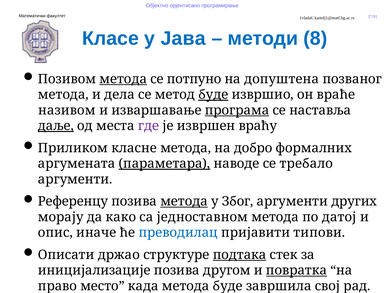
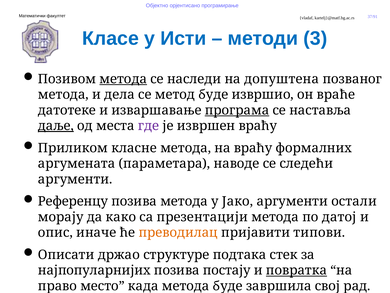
Јава: Јава -> Исти (183, 38)
8: 8 -> 3 (315, 38)
потпуно: потпуно -> наследи (194, 79)
буде underline: present -> none (213, 94)
називом: називом -> датотеке (67, 110)
на добро: добро -> враћу (253, 148)
параметара underline: present -> none (164, 163)
требало: требало -> следећи (306, 163)
метода underline: present -> none (184, 201)
Због: Због -> Јако (238, 201)
других: других -> остали (354, 201)
једноставном: једноставном -> презентацији (202, 217)
преводилац colour: blue -> orange (178, 232)
подтака underline: present -> none (240, 254)
иницијализације: иницијализације -> најпопуларнијих (94, 270)
другом: другом -> постају (227, 270)
